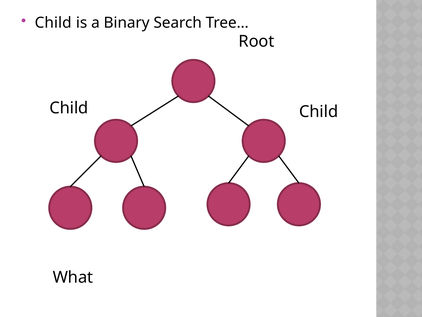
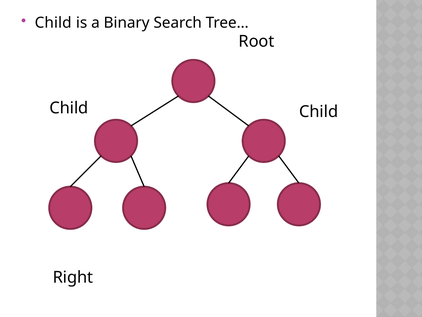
What: What -> Right (73, 277)
